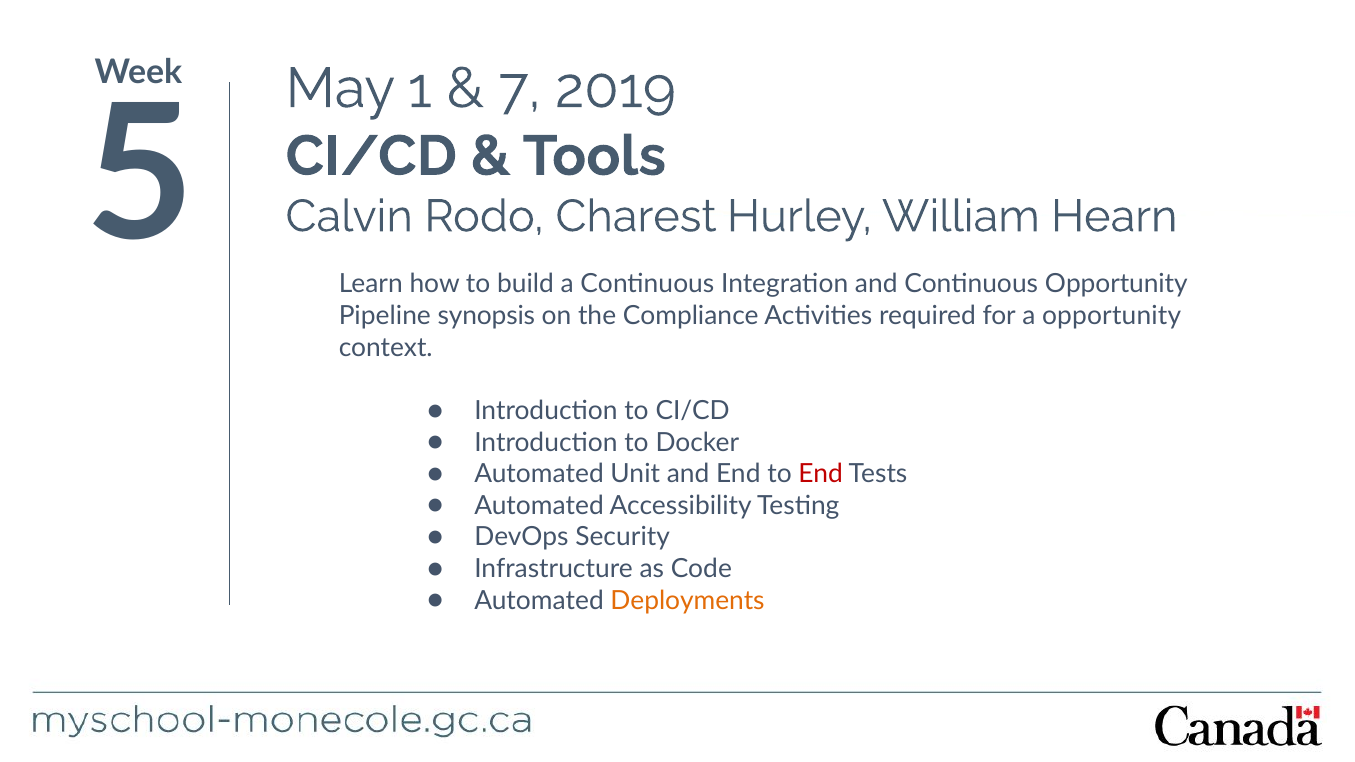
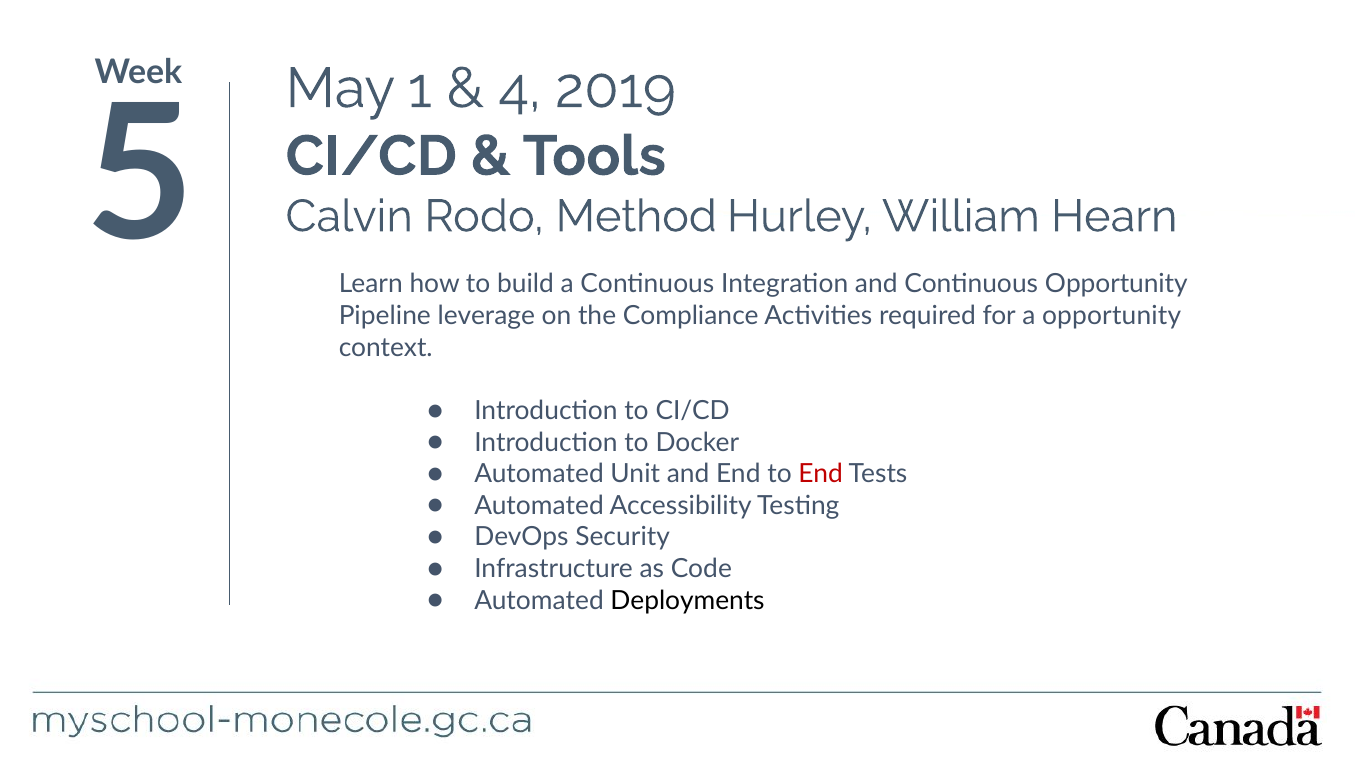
7: 7 -> 4 (520, 88)
Charest: Charest -> Method (636, 216)
synopsis: synopsis -> leverage (486, 316)
Deployments colour: orange -> black (688, 601)
